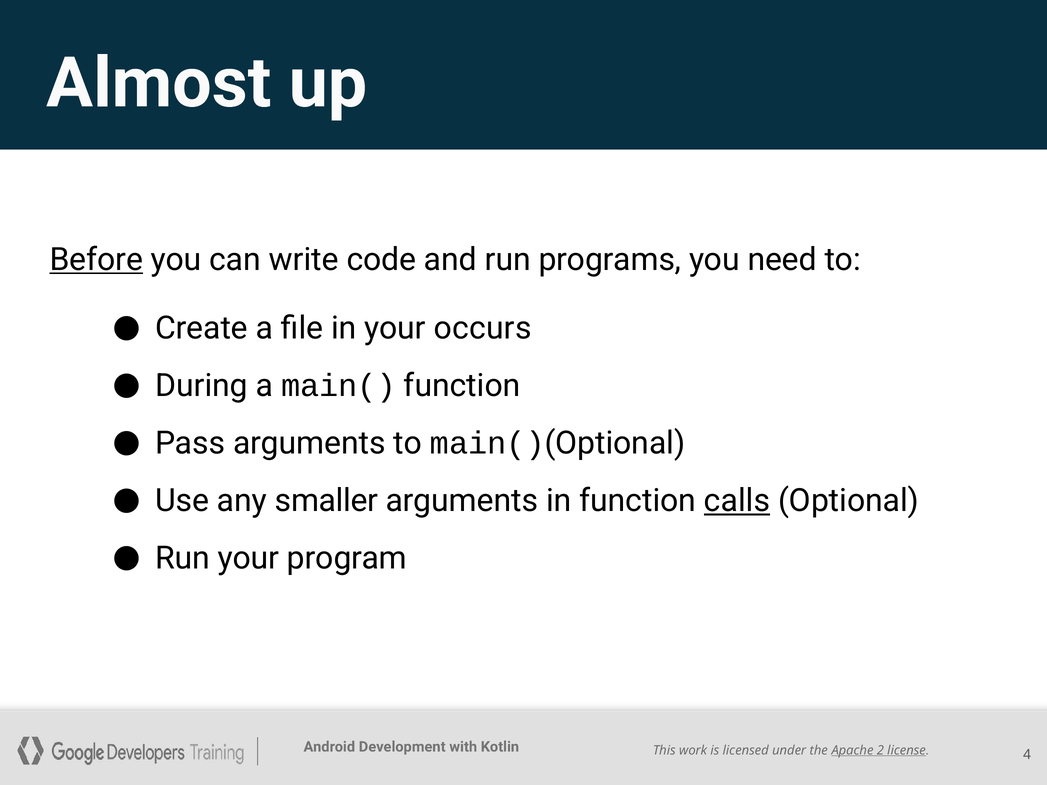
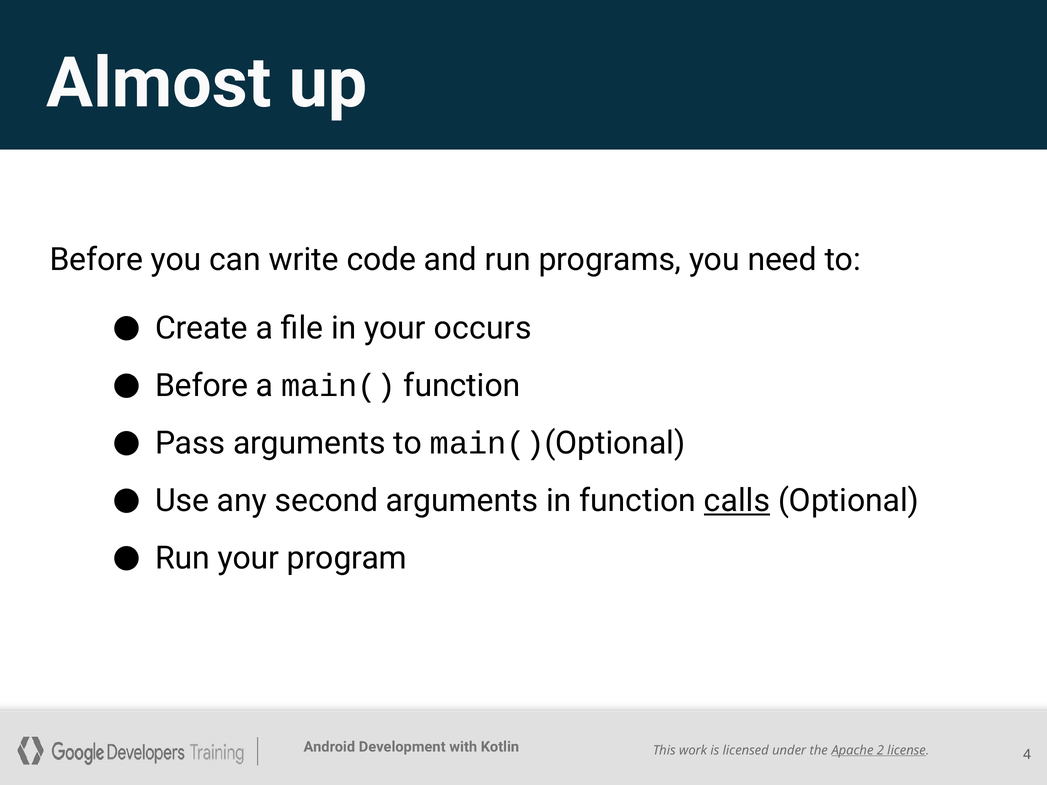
Before underline: present -> none (96, 260)
During: During -> Before (202, 386)
smaller: smaller -> second (326, 501)
